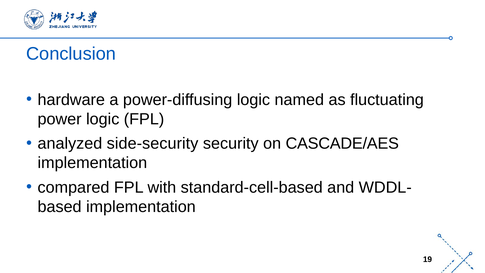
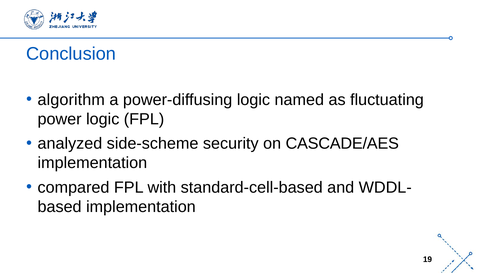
hardware: hardware -> algorithm (71, 100)
side-security: side-security -> side-scheme (153, 143)
